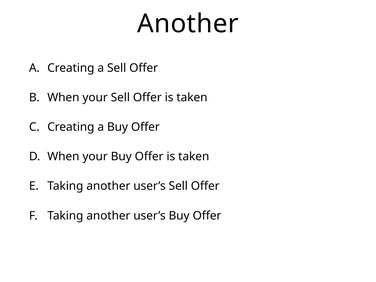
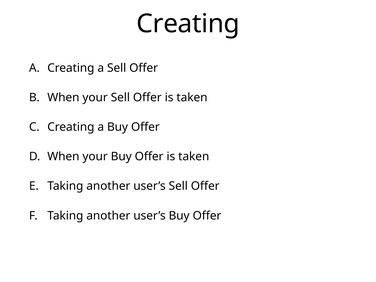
Another: Another -> Creating (188, 24)
